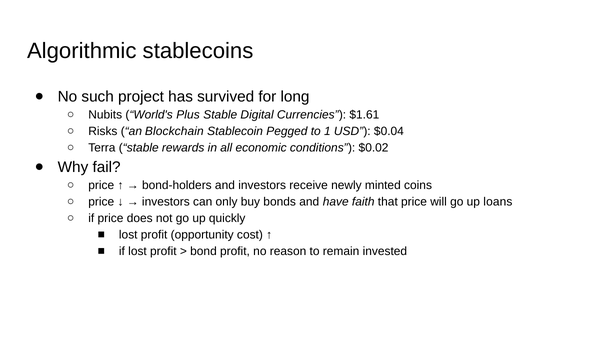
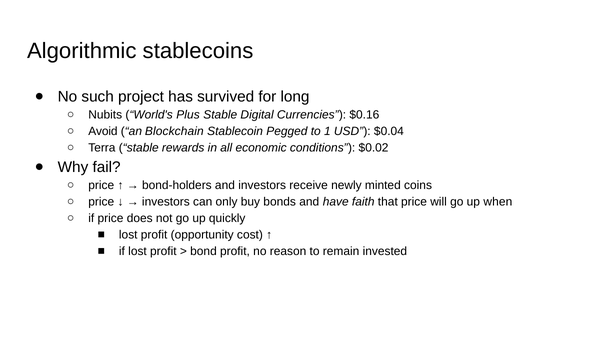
$1.61: $1.61 -> $0.16 (364, 115)
Risks: Risks -> Avoid (103, 131)
loans: loans -> when (498, 202)
